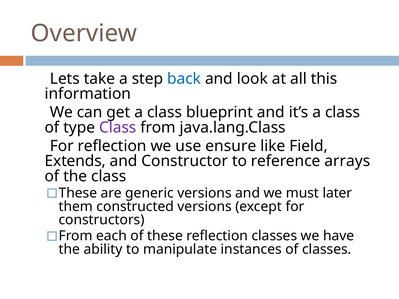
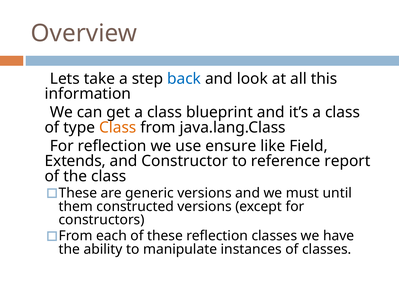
Class colour: purple -> orange (118, 128)
arrays: arrays -> report (347, 161)
later: later -> until (337, 193)
